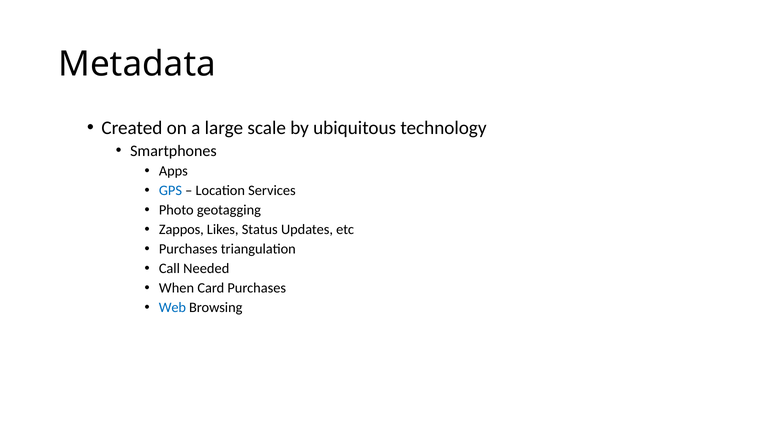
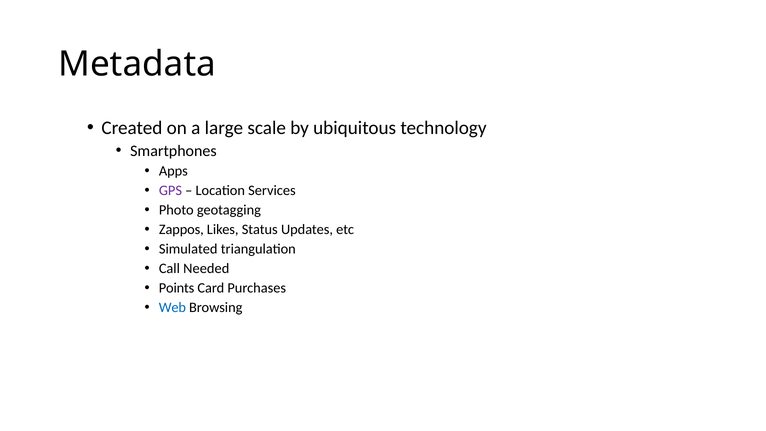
GPS colour: blue -> purple (170, 191)
Purchases: Purchases -> Simulated (188, 249)
When: When -> Points (177, 288)
